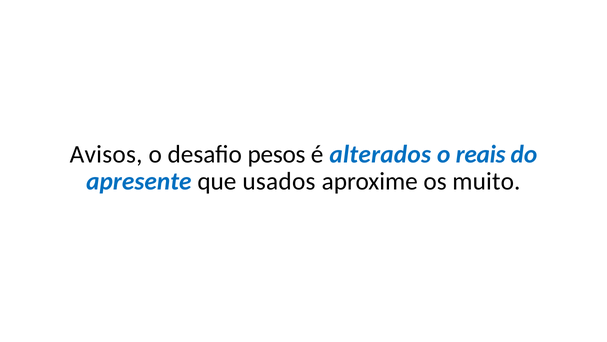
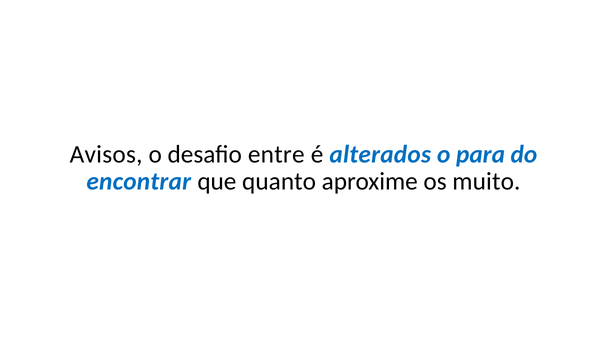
pesos: pesos -> entre (276, 154)
reais: reais -> para (481, 154)
apresente: apresente -> encontrar (139, 181)
usados: usados -> quanto (279, 181)
